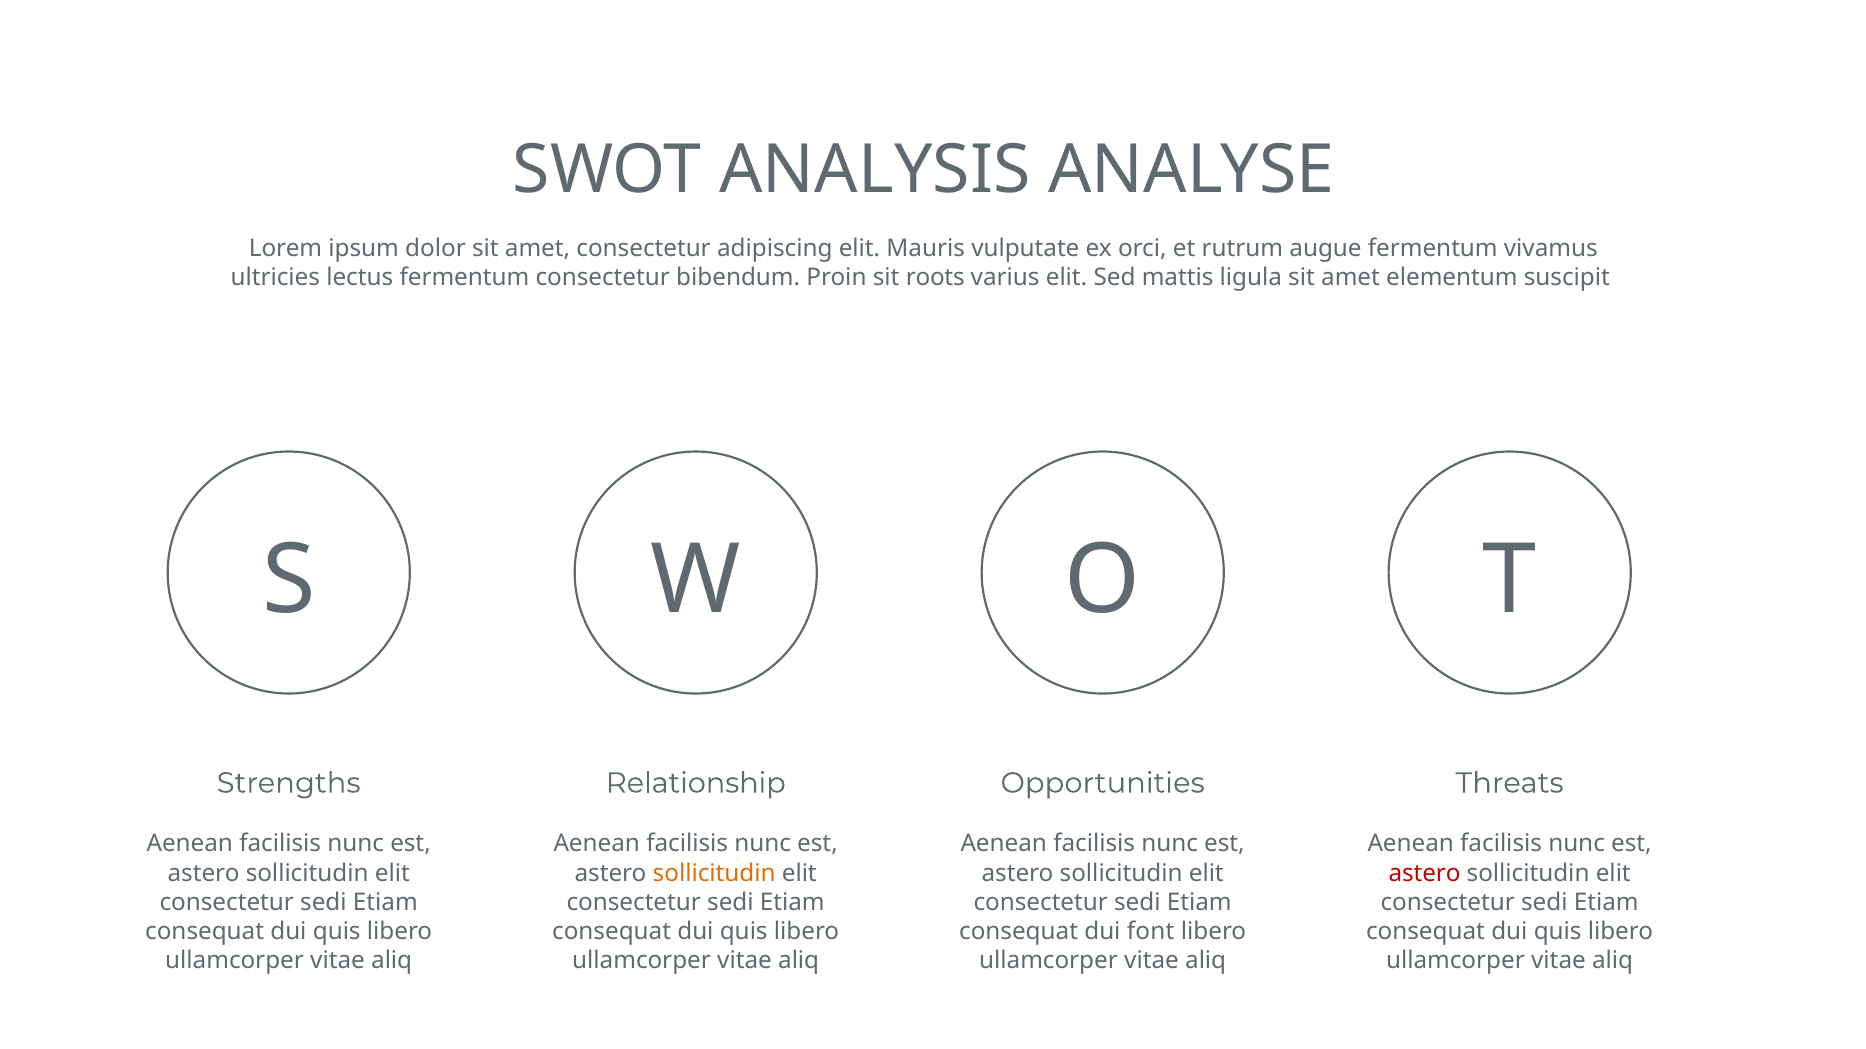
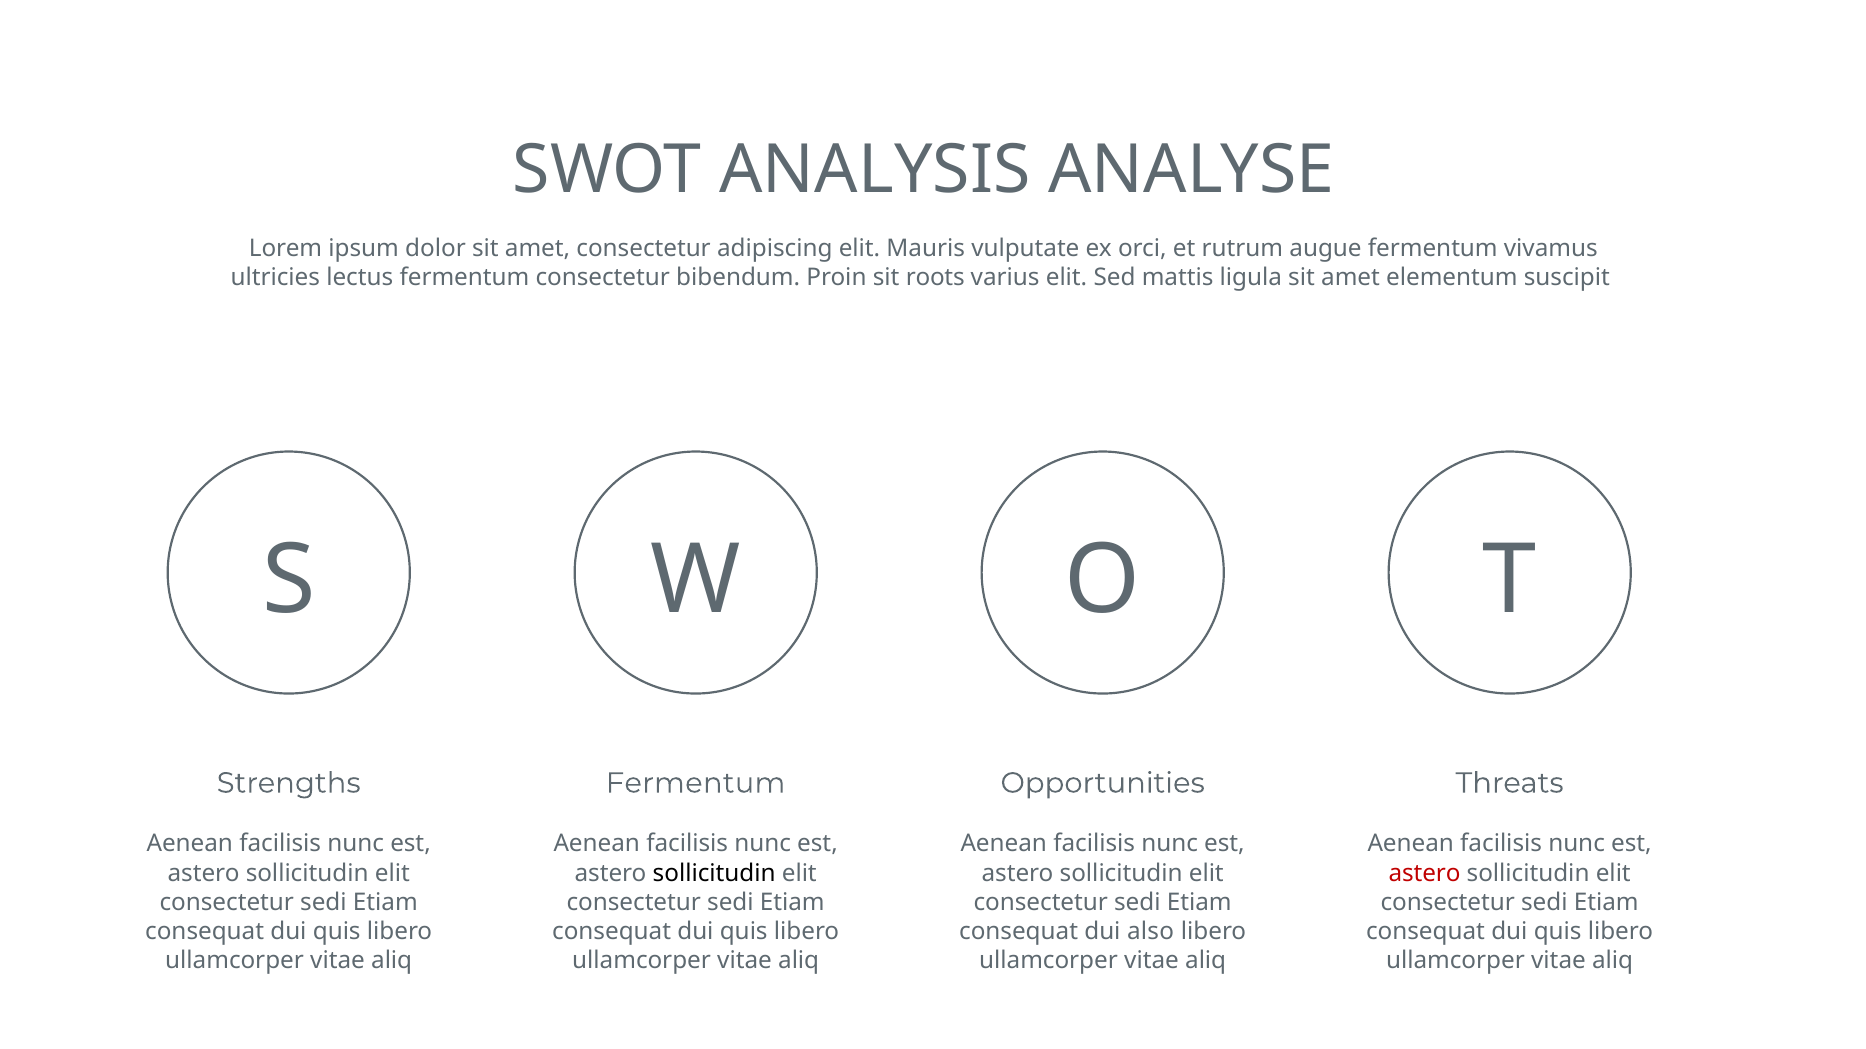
Relationship: Relationship -> Fermentum (696, 783)
sollicitudin colour: orange -> black (714, 873)
font: font -> also (1151, 932)
